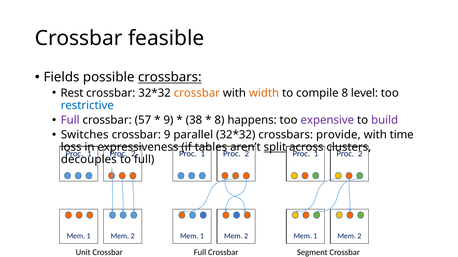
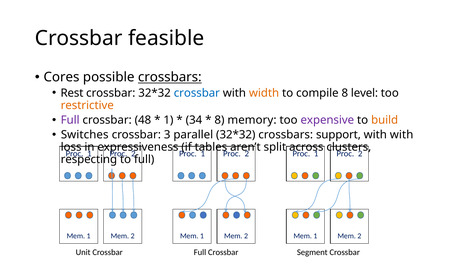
Fields: Fields -> Cores (61, 77)
crossbar colour: orange -> blue (197, 93)
restrictive colour: blue -> orange (87, 106)
57: 57 -> 48 (143, 120)
9: 9 -> 1 (168, 120)
38: 38 -> 34 (194, 120)
happens: happens -> memory (252, 120)
build colour: purple -> orange (385, 120)
crossbar 9: 9 -> 3 (167, 135)
provide: provide -> support (338, 135)
with time: time -> with (402, 135)
split underline: present -> none (275, 147)
decouples: decouples -> respecting (89, 160)
